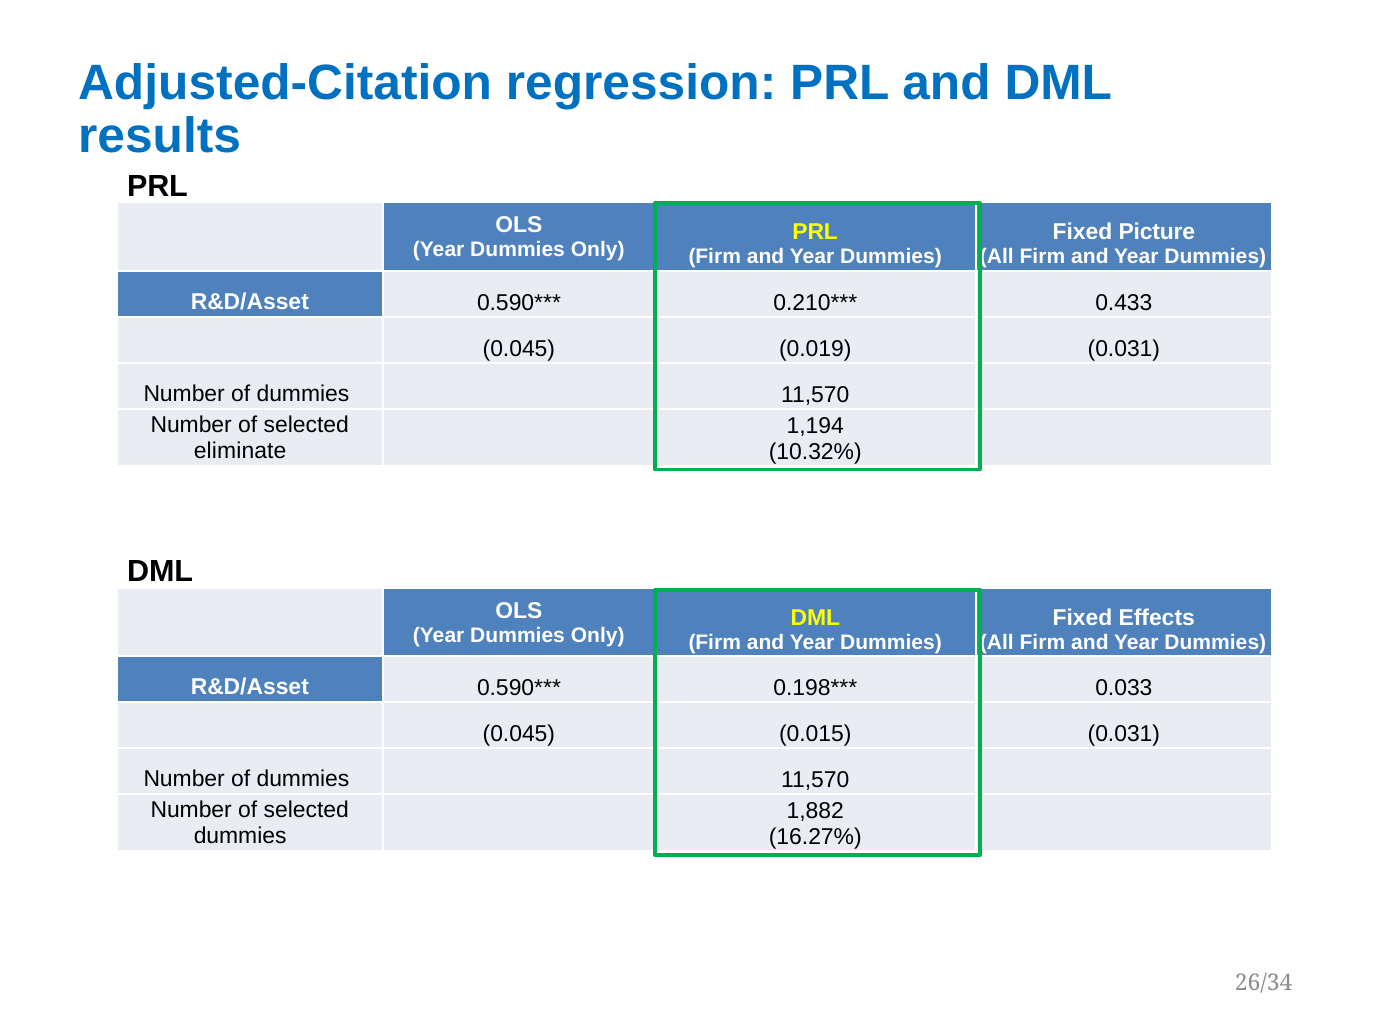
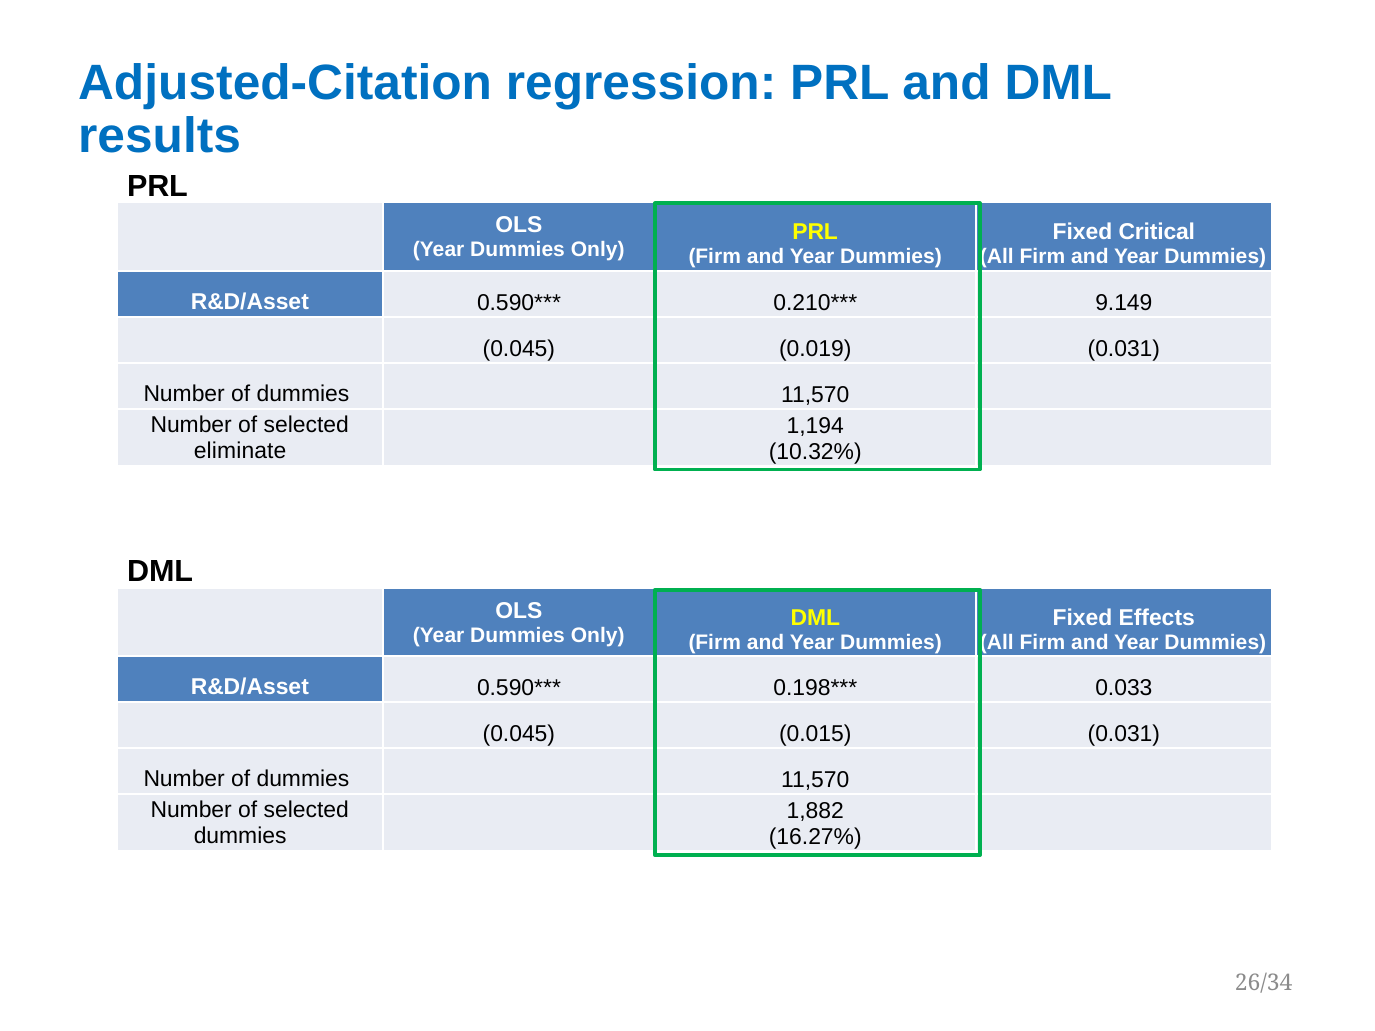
Picture: Picture -> Critical (1157, 232)
0.433: 0.433 -> 9.149 (1124, 303)
